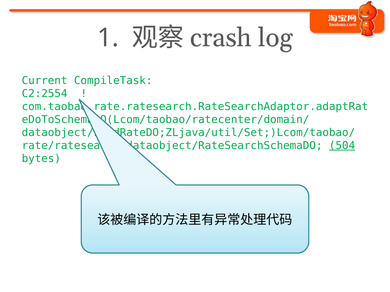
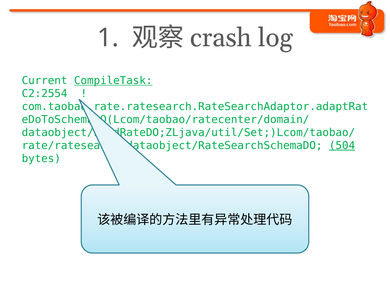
CompileTask underline: none -> present (113, 81)
